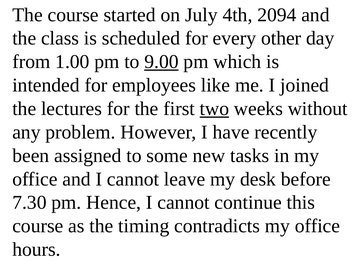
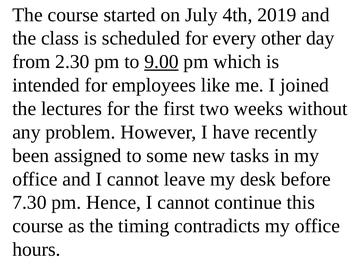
2094: 2094 -> 2019 (277, 15)
1.00: 1.00 -> 2.30 (72, 62)
two underline: present -> none (214, 109)
